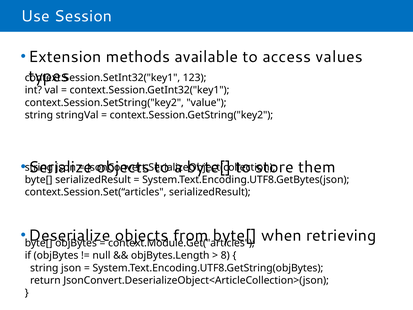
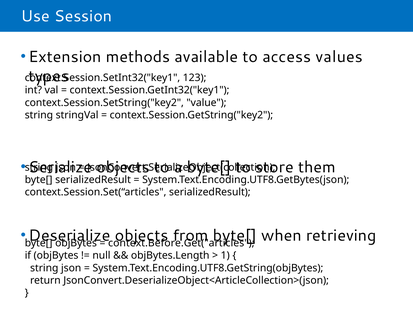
context.Module.Get("articles: context.Module.Get("articles -> context.Before.Get("articles (181, 243)
8: 8 -> 1 (225, 255)
